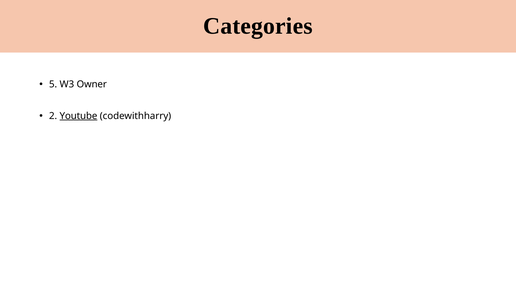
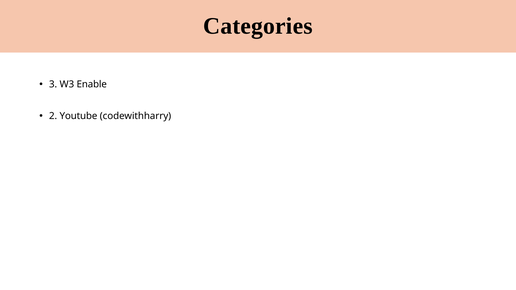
5: 5 -> 3 (53, 84)
Owner: Owner -> Enable (92, 84)
Youtube underline: present -> none (78, 116)
